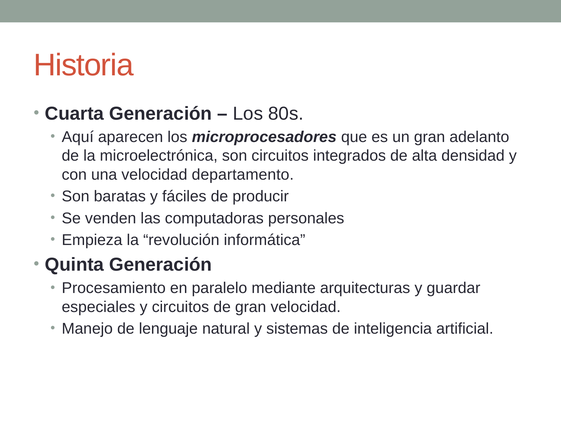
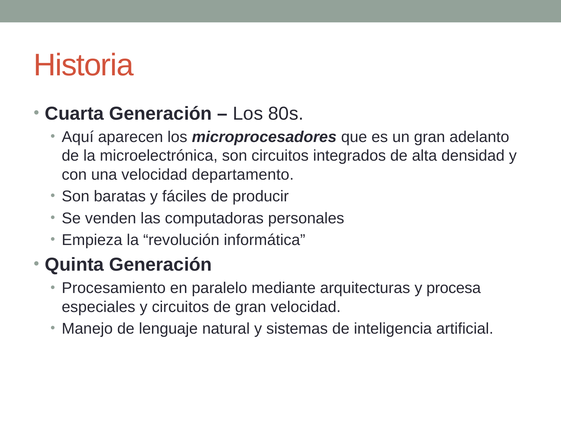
guardar: guardar -> procesa (454, 288)
